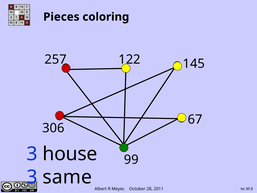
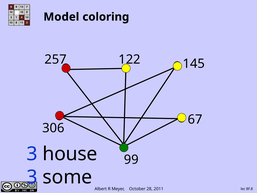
Pieces: Pieces -> Model (61, 17)
same: same -> some (67, 177)
